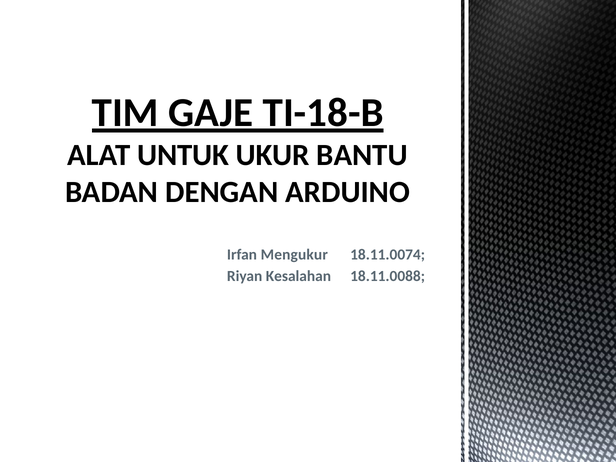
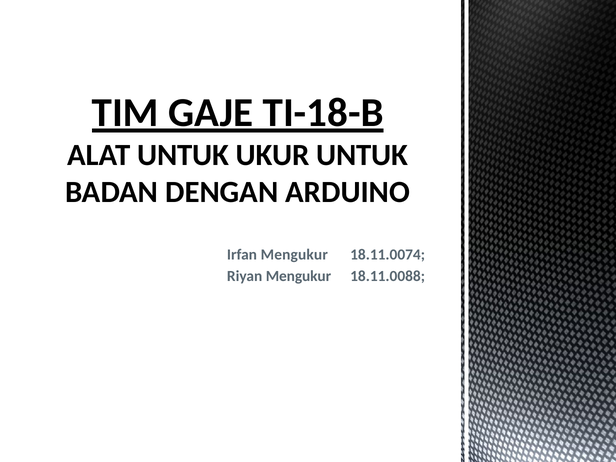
UKUR BANTU: BANTU -> UNTUK (362, 155)
Riyan Kesalahan: Kesalahan -> Mengukur (298, 276)
